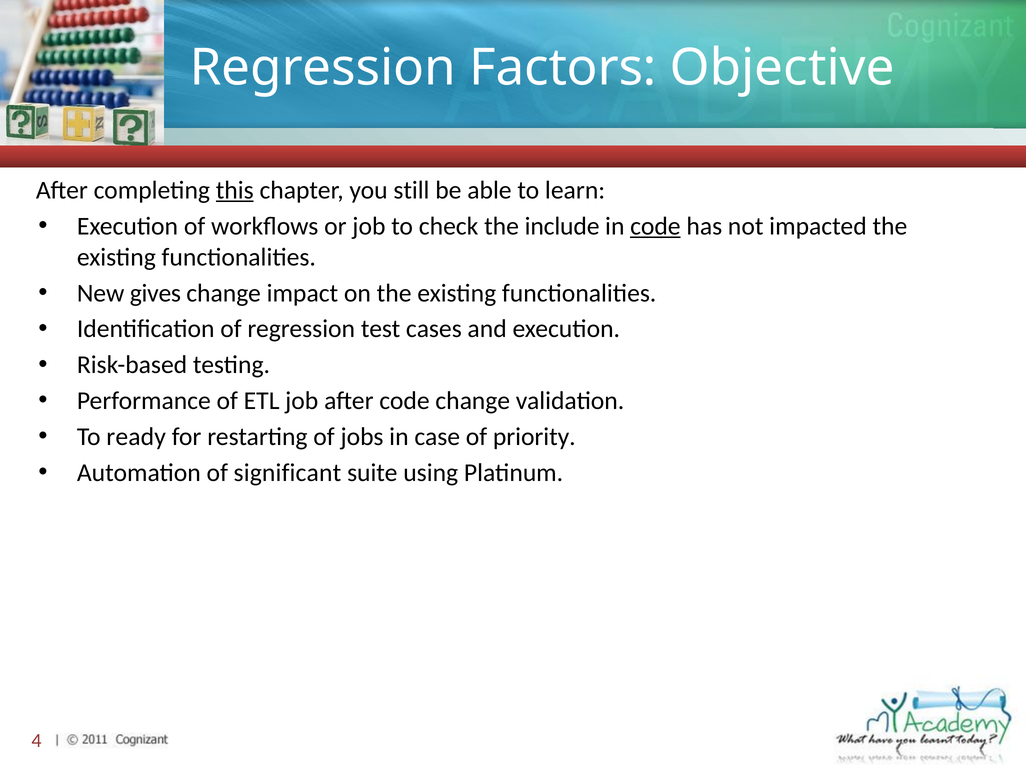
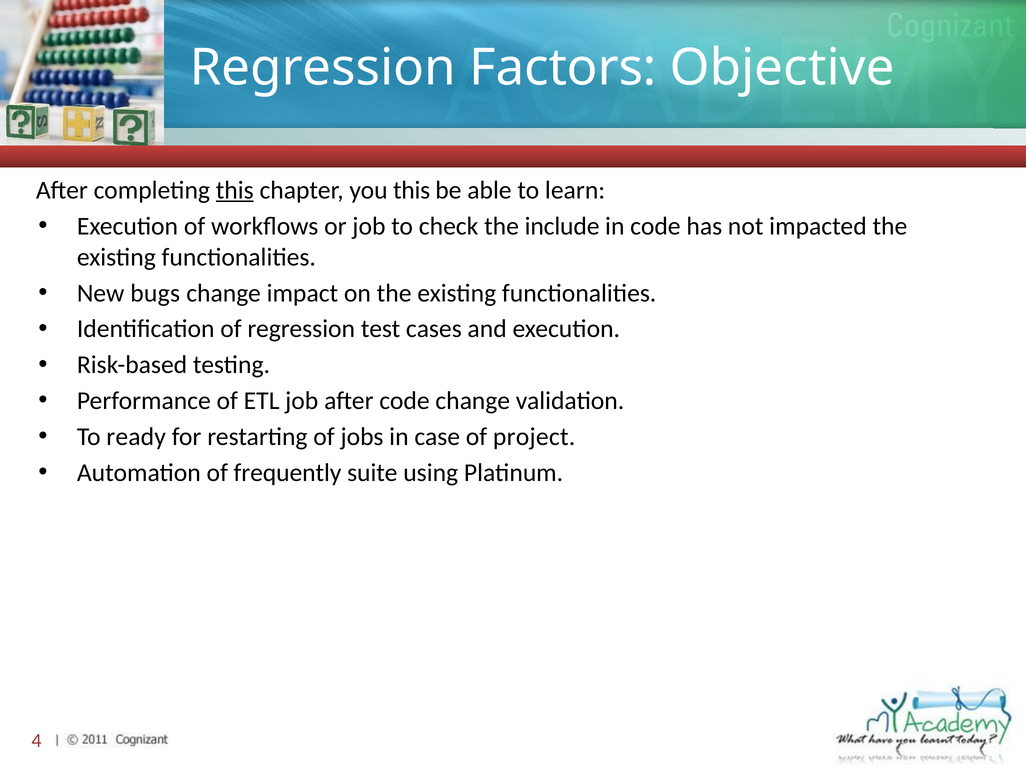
you still: still -> this (412, 190)
code underline: present -> none (655, 226)
gives: gives -> bugs (155, 293)
priority: priority -> project (534, 437)
significant: significant -> frequently (288, 472)
